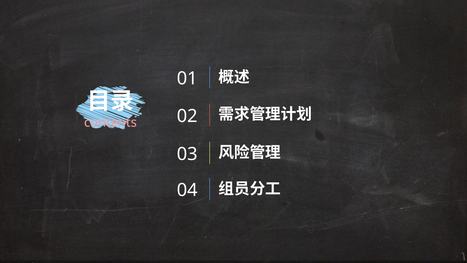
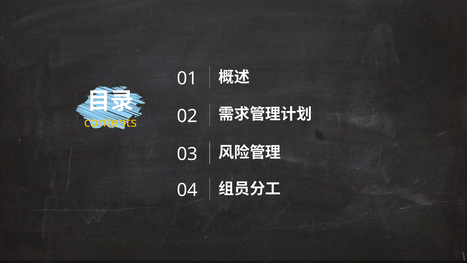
contents colour: pink -> yellow (110, 122)
